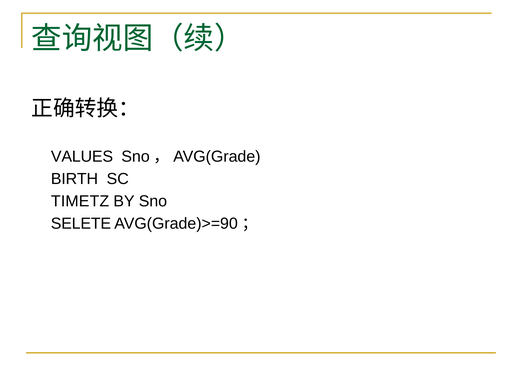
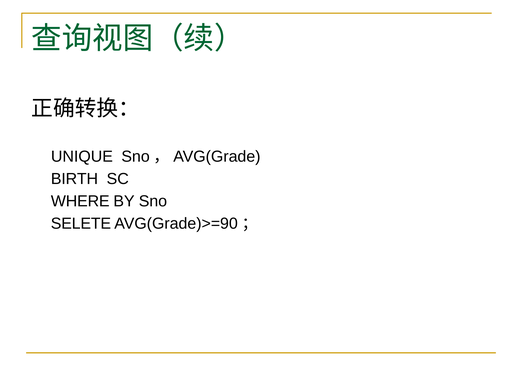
VALUES: VALUES -> UNIQUE (82, 156)
TIMETZ: TIMETZ -> WHERE (80, 201)
